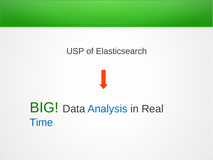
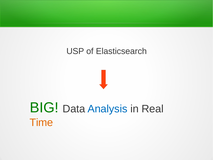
Time colour: blue -> orange (41, 122)
